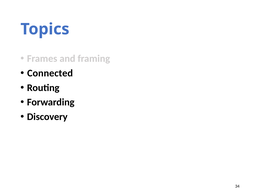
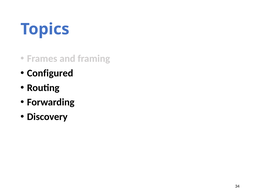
Connected: Connected -> Configured (50, 73)
